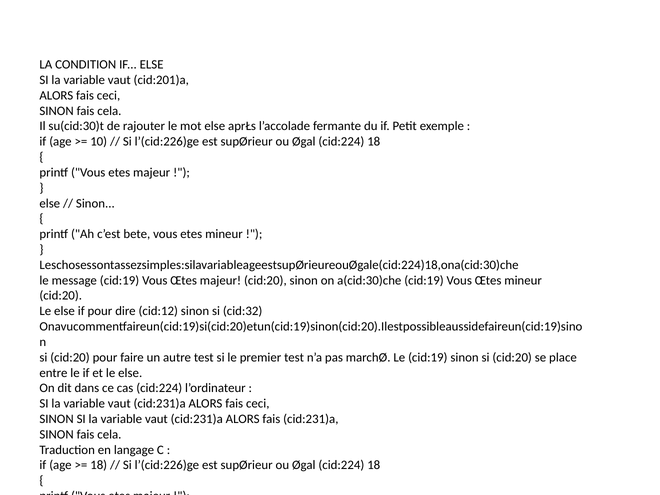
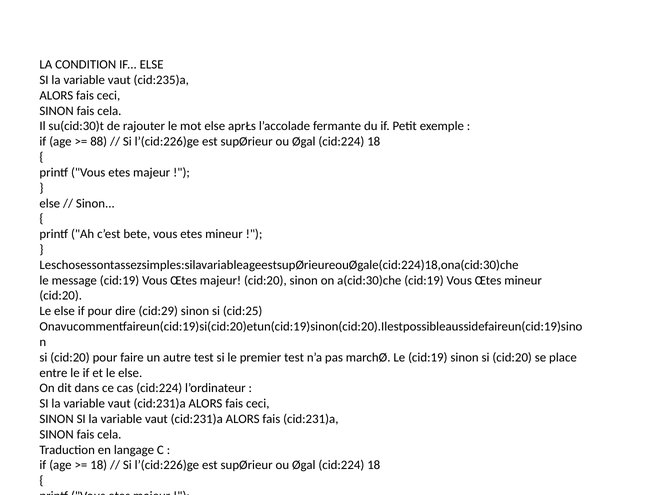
cid:201)a: cid:201)a -> cid:235)a (161, 80)
10: 10 -> 88 (99, 142)
cid:12: cid:12 -> cid:29 (158, 311)
cid:32: cid:32 -> cid:25 (243, 311)
